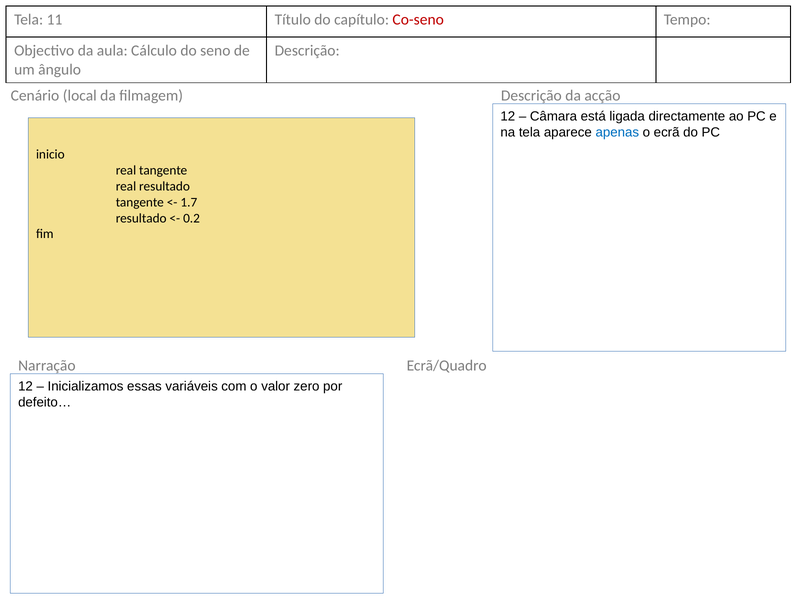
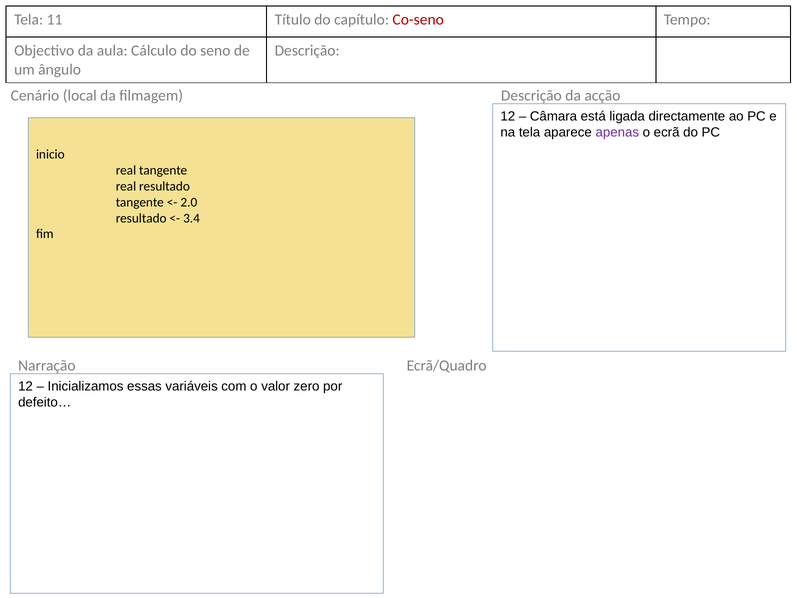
apenas colour: blue -> purple (617, 132)
1.7: 1.7 -> 2.0 (189, 202)
0.2: 0.2 -> 3.4 (192, 218)
